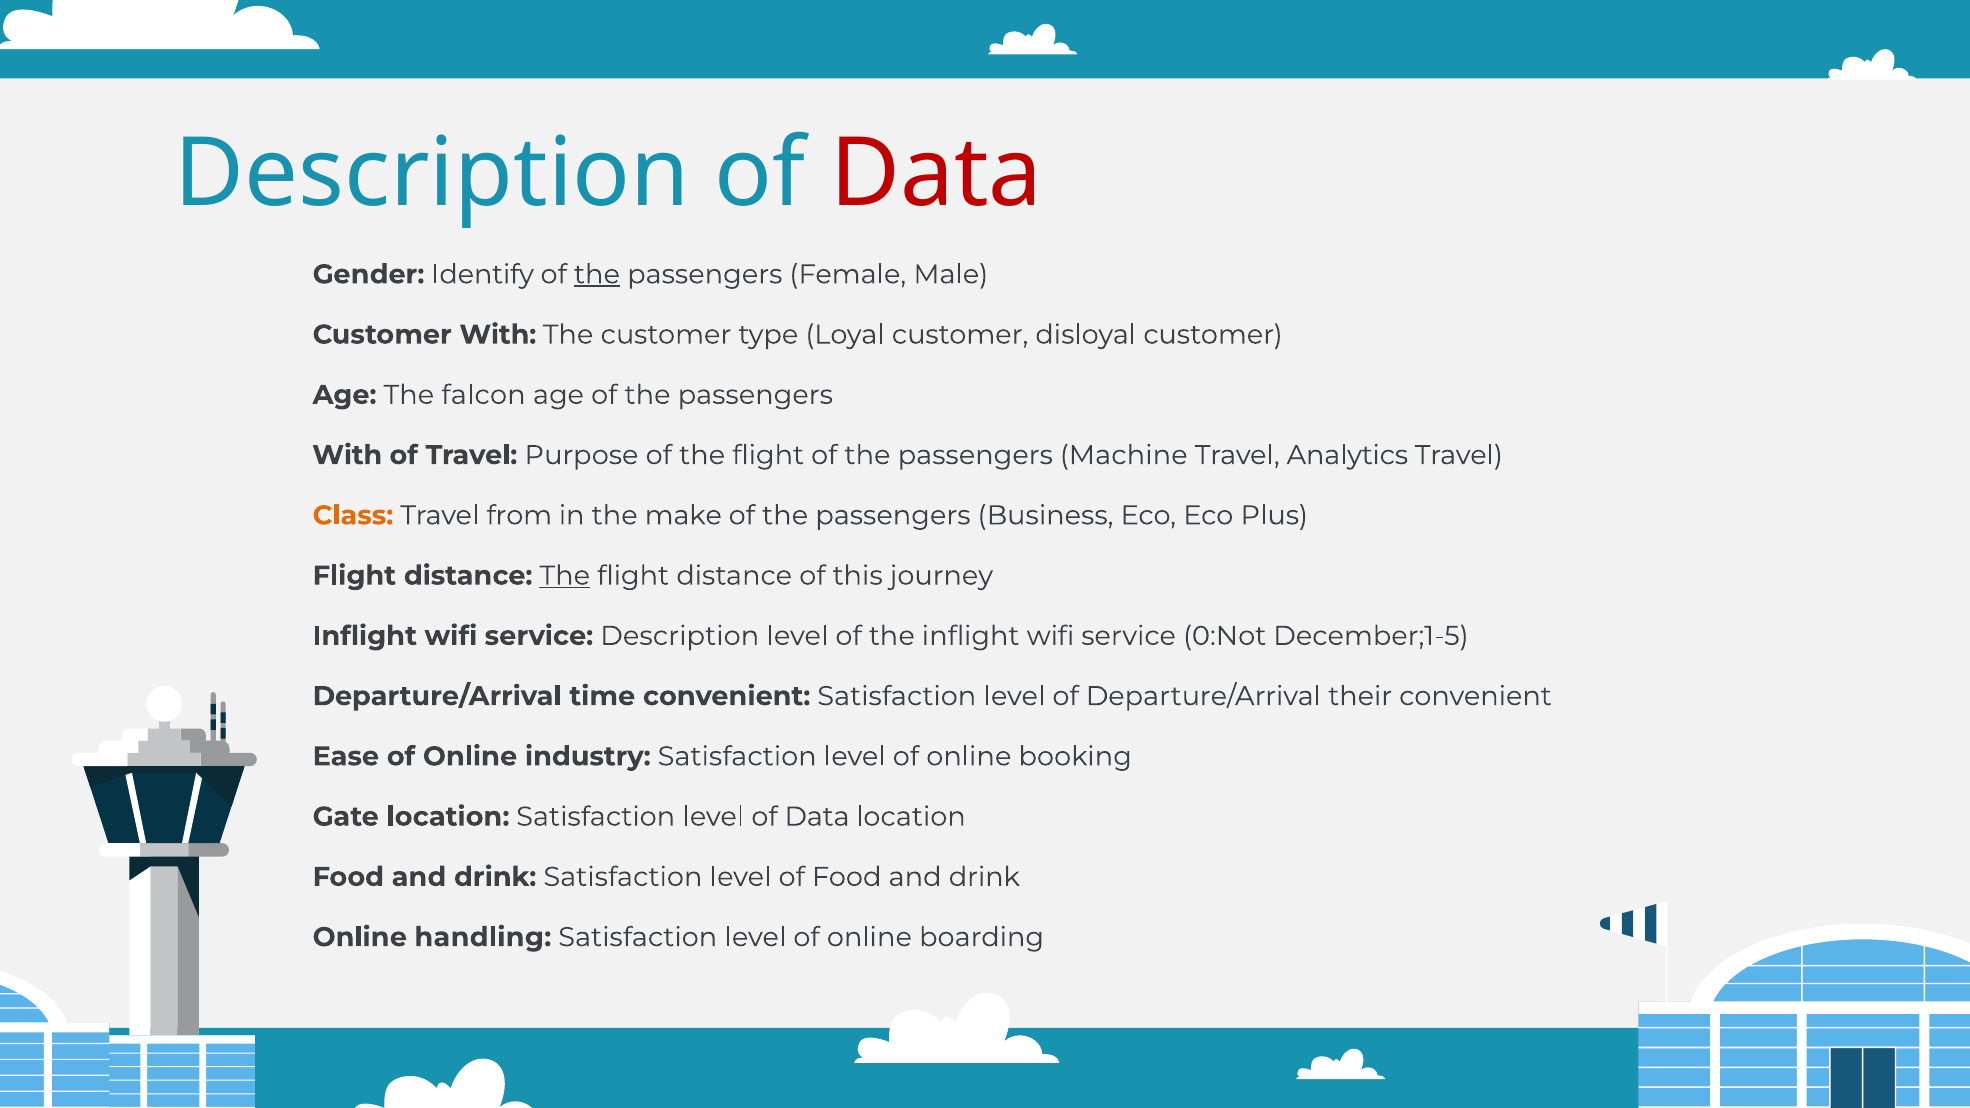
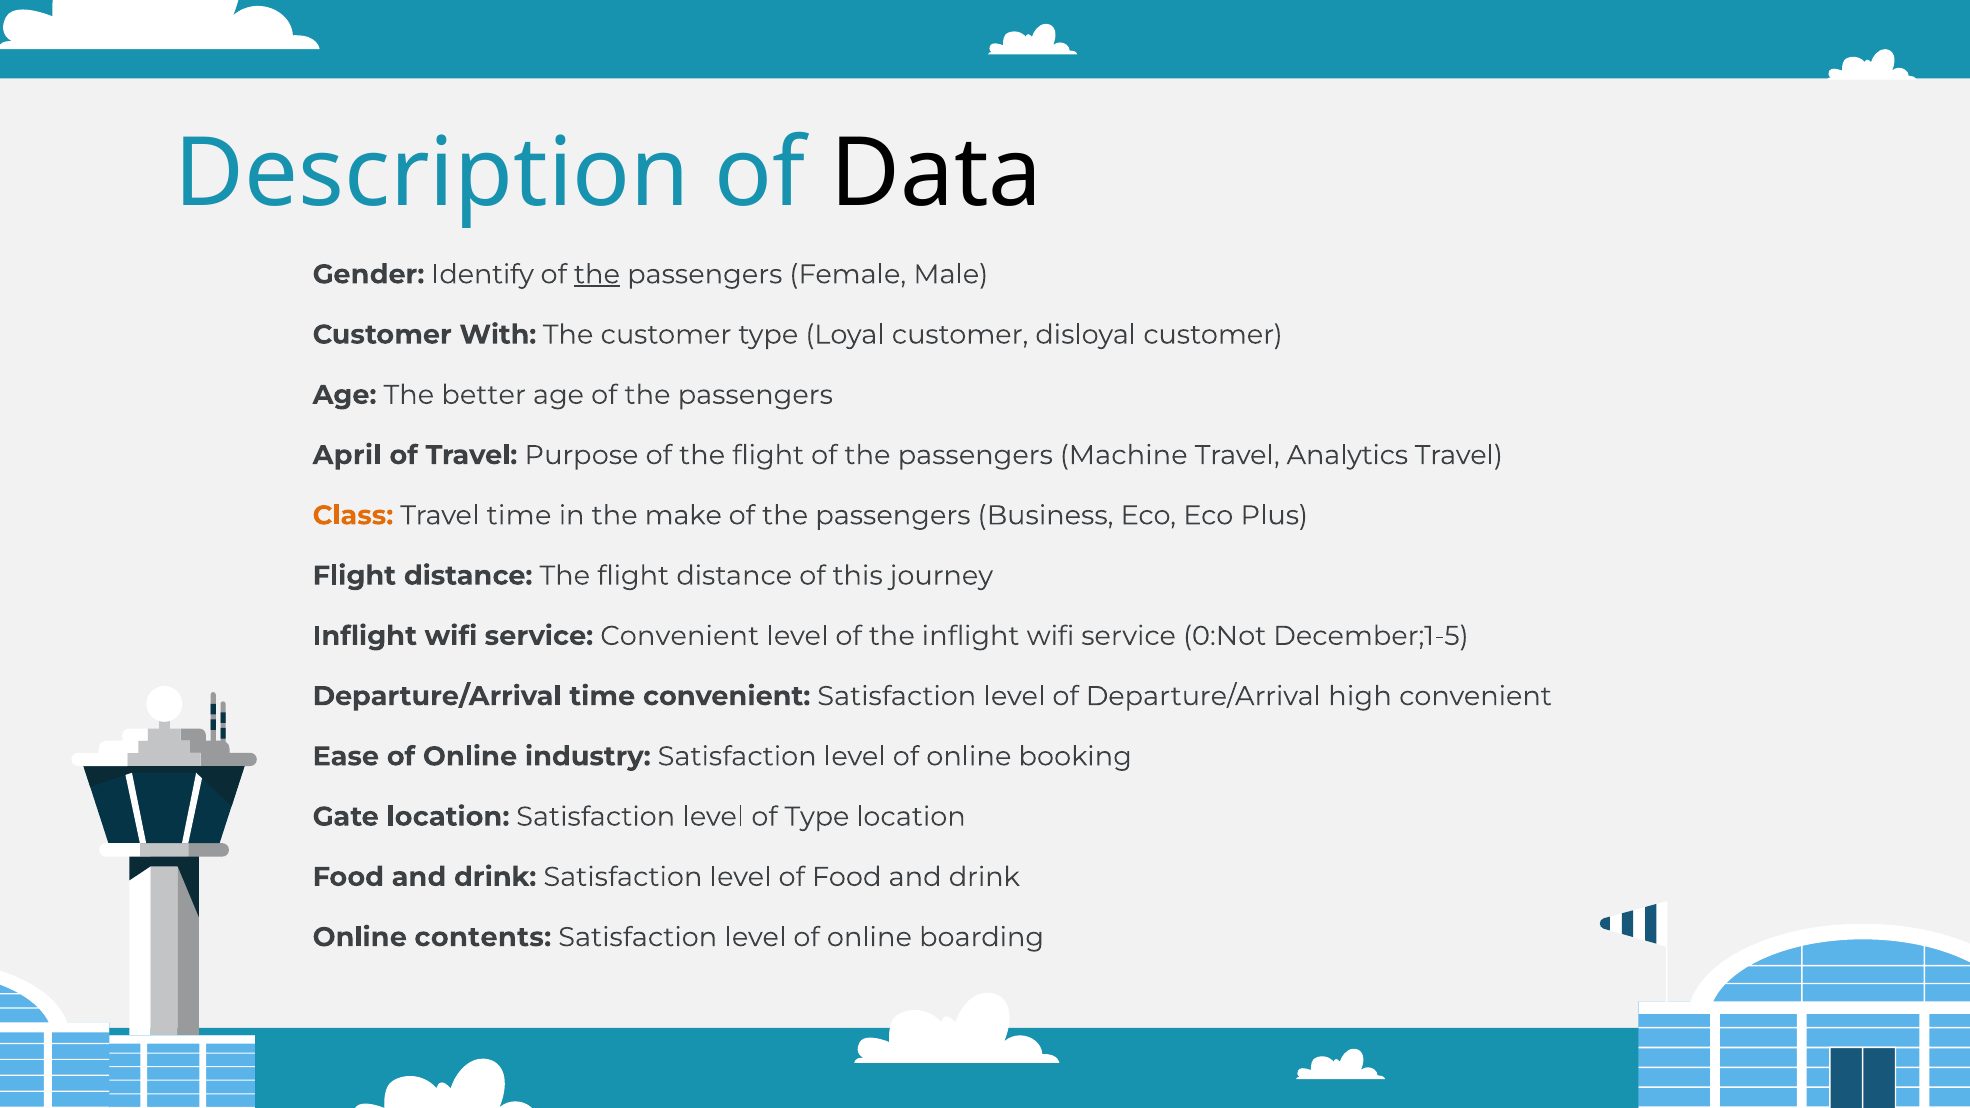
Data colour: red -> black (937, 174)
falcon: falcon -> better (484, 395)
With: With -> April (347, 455)
Travel from: from -> time (519, 515)
The underline: present -> none (565, 576)
service Description: Description -> Convenient (680, 636)
their: their -> high (1360, 696)
level of Data: Data -> Type (817, 817)
handling: handling -> contents (483, 937)
